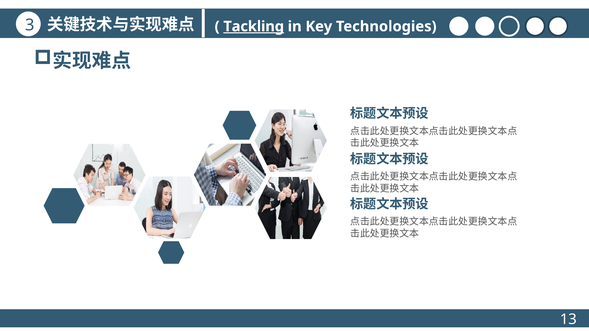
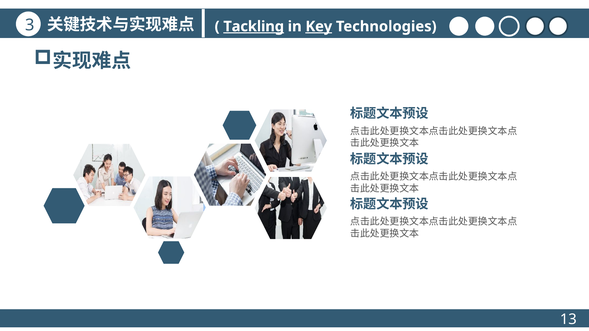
Key underline: none -> present (319, 26)
